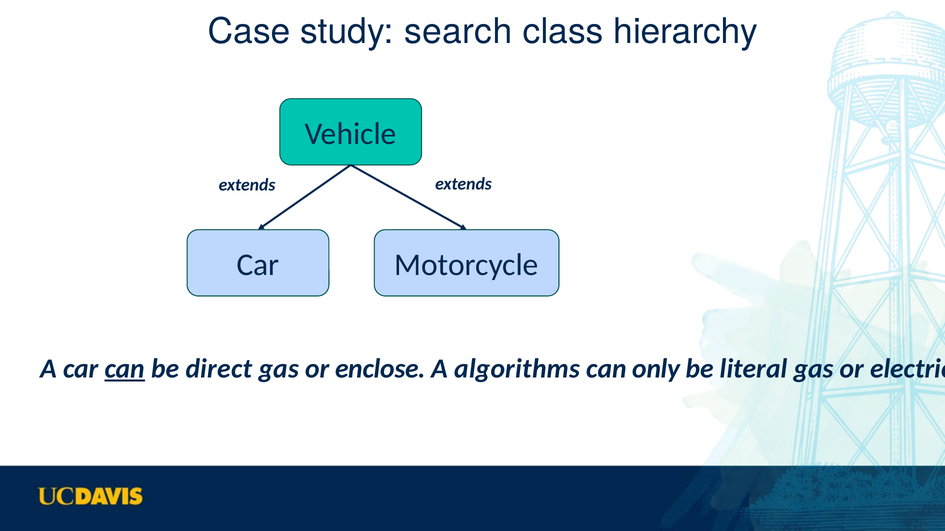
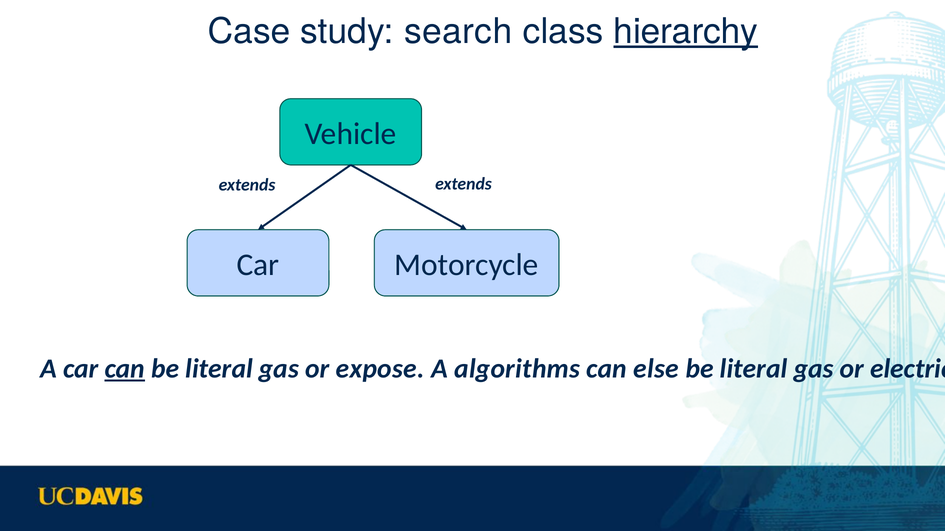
hierarchy underline: none -> present (686, 32)
direct: direct -> literal (219, 369)
enclose: enclose -> expose (380, 369)
only: only -> else (656, 369)
